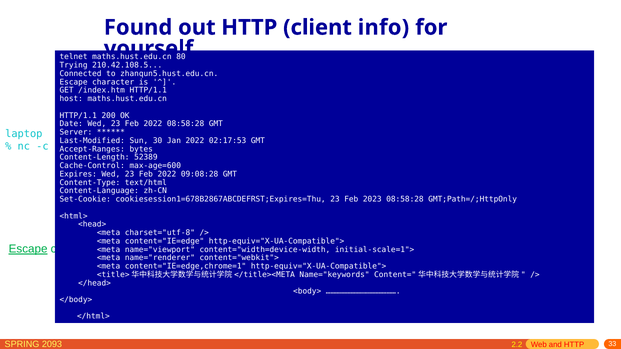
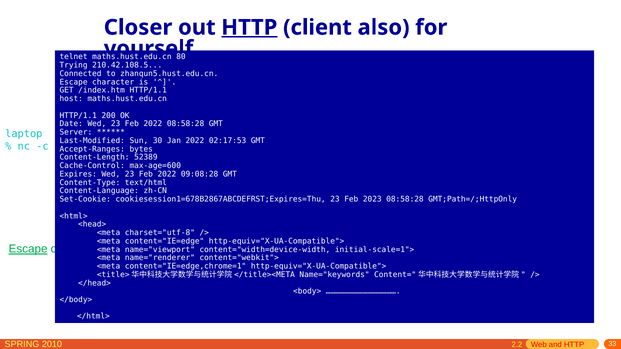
Found: Found -> Closer (138, 27)
HTTP underline: none -> present (249, 27)
info: info -> also (384, 27)
2093: 2093 -> 2010 (52, 345)
